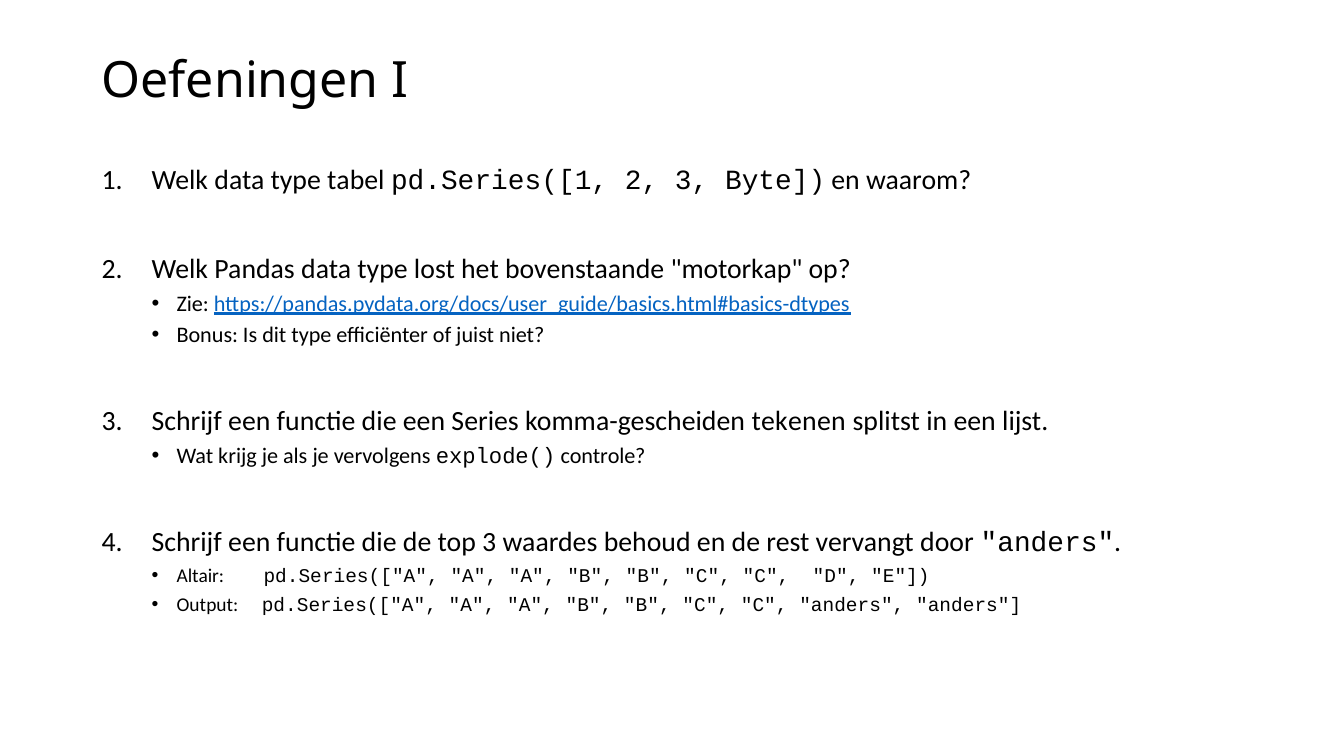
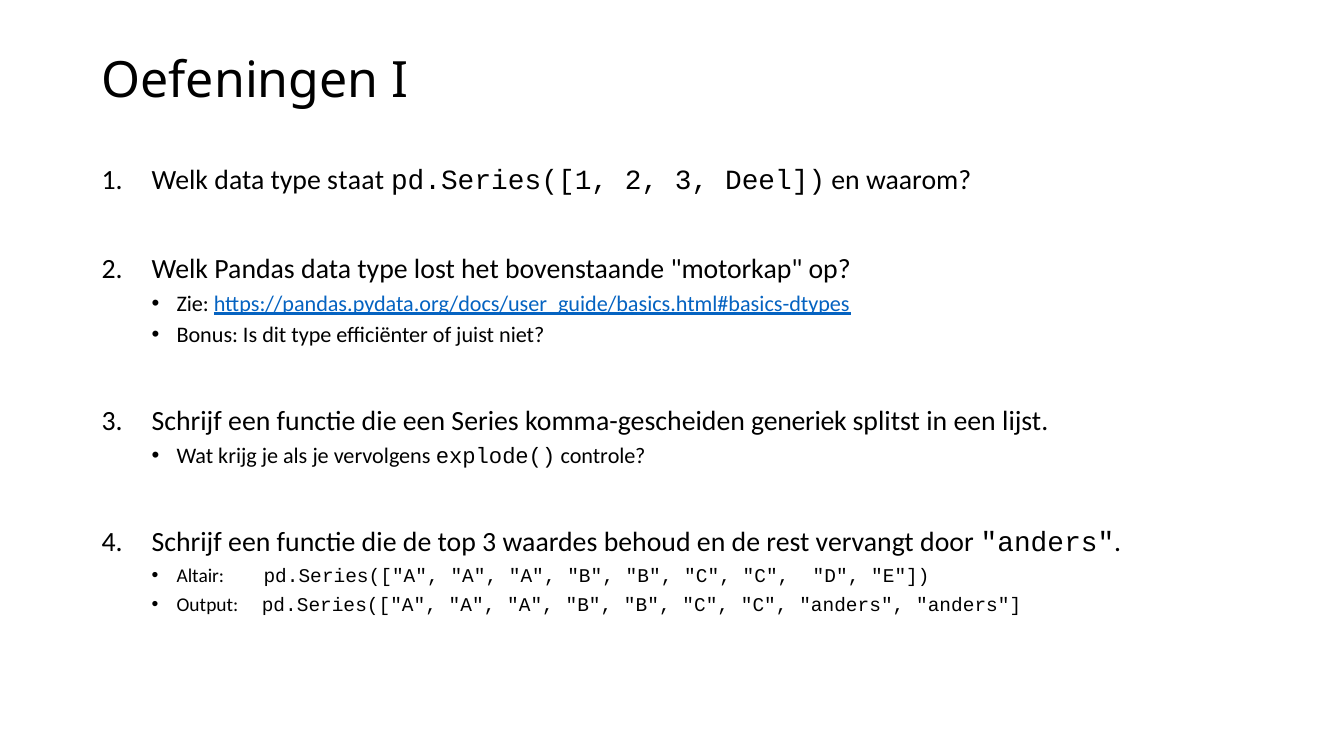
tabel: tabel -> staat (356, 180)
Byte: Byte -> Deel (775, 180)
tekenen: tekenen -> generiek (799, 421)
